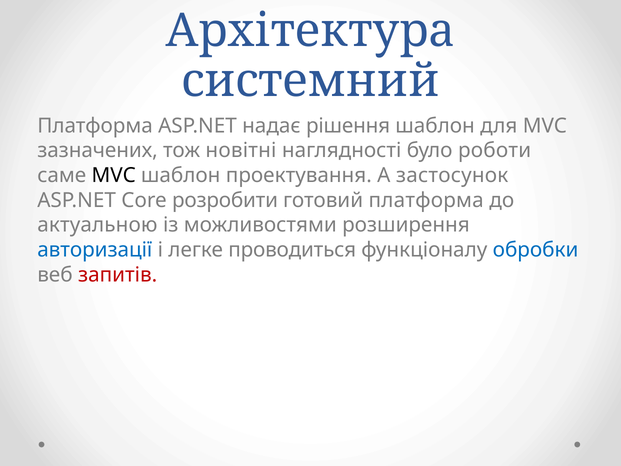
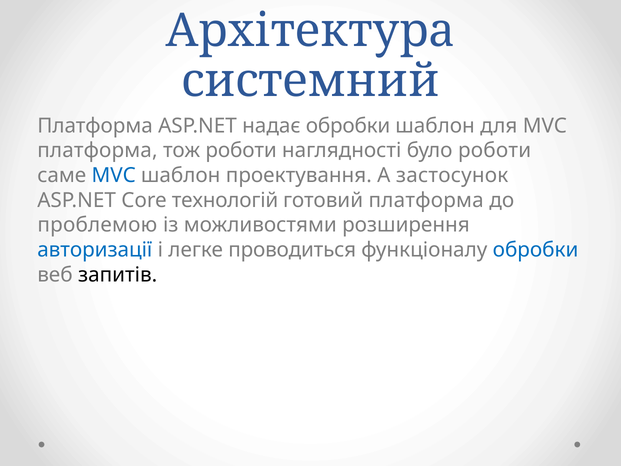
надає рішення: рішення -> обробки (348, 126)
зазначених: зазначених -> платформа (97, 150)
тож новітні: новітні -> роботи (241, 150)
MVC colour: black -> blue (114, 175)
розробити: розробити -> технологій (225, 200)
актуальною: актуальною -> проблемою (97, 225)
запитів colour: red -> black (118, 275)
